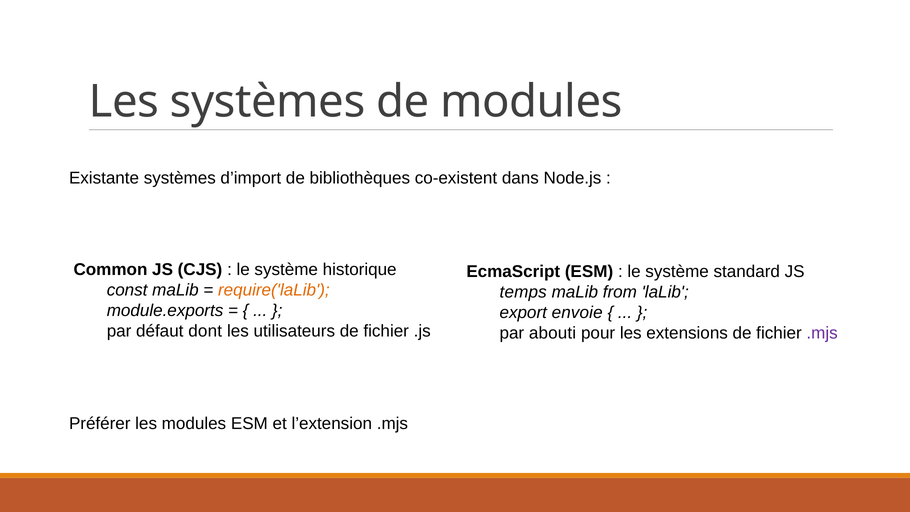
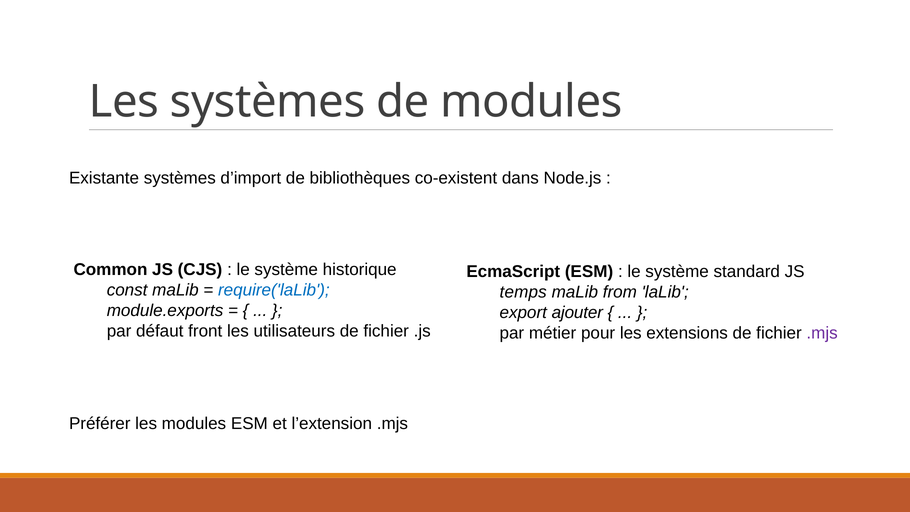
require('laLib colour: orange -> blue (274, 290)
envoie: envoie -> ajouter (577, 313)
dont: dont -> front (205, 331)
abouti: abouti -> métier (553, 333)
